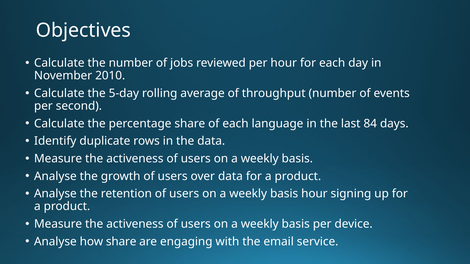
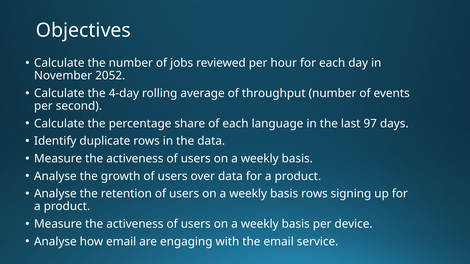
2010: 2010 -> 2052 (110, 76)
5-day: 5-day -> 4-day (124, 93)
84: 84 -> 97 (370, 124)
basis hour: hour -> rows (314, 194)
how share: share -> email (121, 242)
